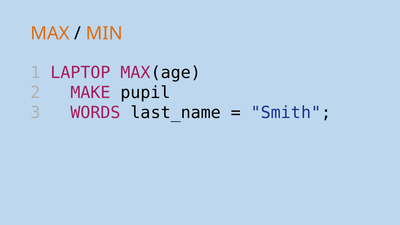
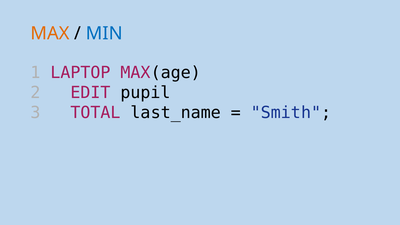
MIN colour: orange -> blue (104, 34)
MAKE: MAKE -> EDIT (91, 93)
WORDS: WORDS -> TOTAL (96, 113)
